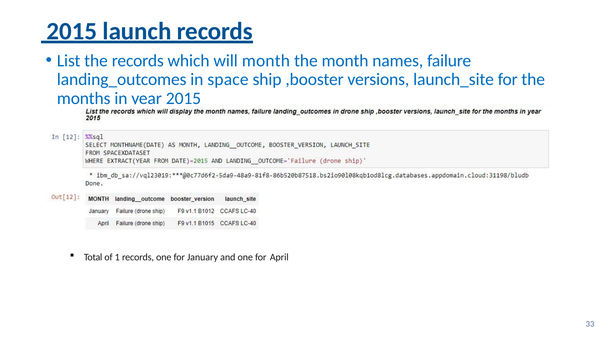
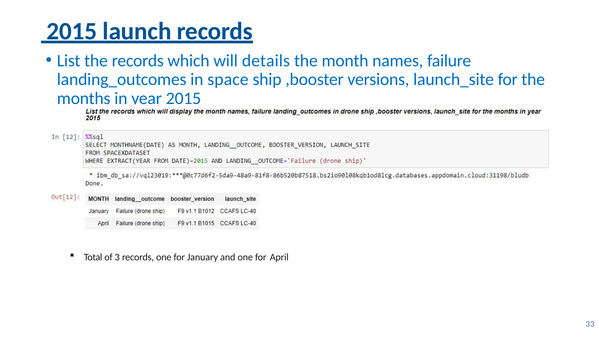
will month: month -> details (266, 61)
1: 1 -> 3 (117, 257)
